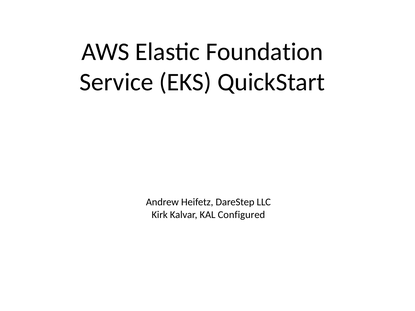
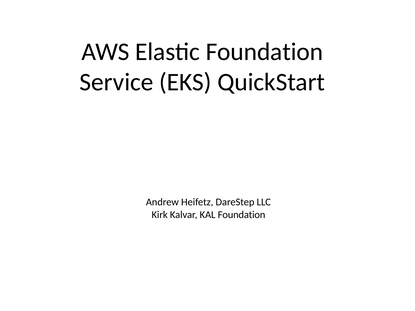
KAL Configured: Configured -> Foundation (242, 215)
